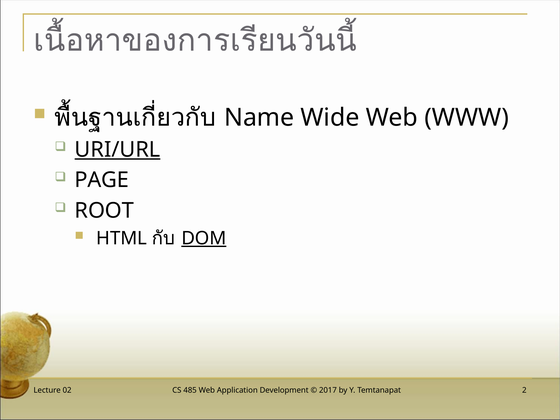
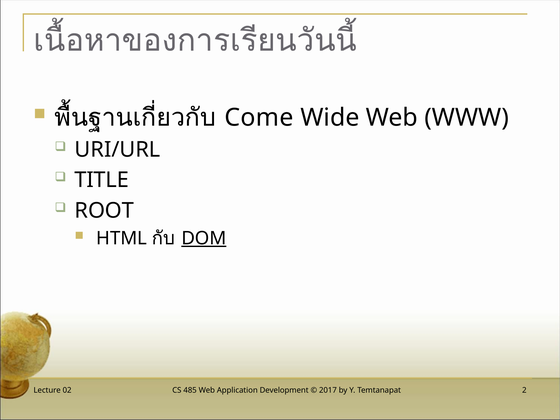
Name: Name -> Come (259, 117)
URI/URL underline: present -> none (118, 150)
PAGE: PAGE -> TITLE (102, 180)
